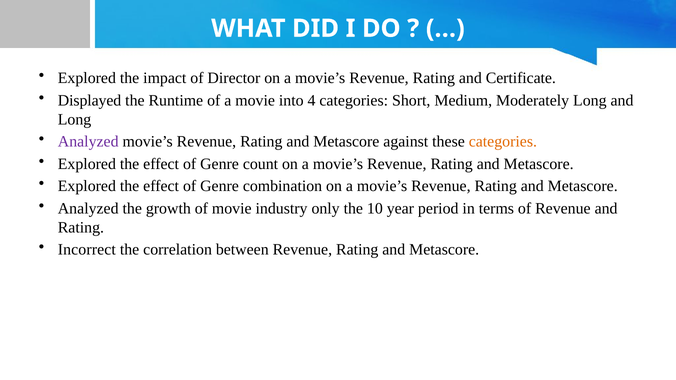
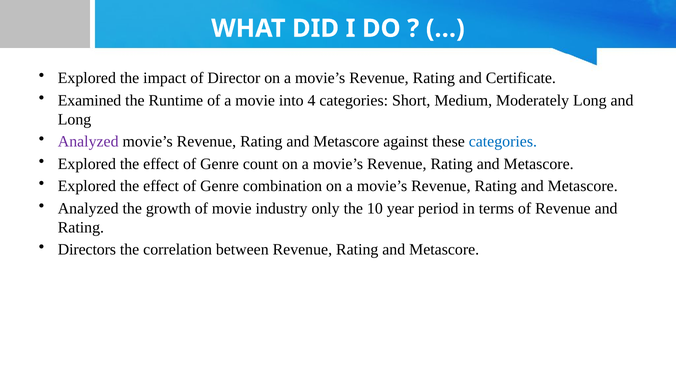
Displayed: Displayed -> Examined (90, 101)
categories colour: orange -> blue (503, 142)
Incorrect: Incorrect -> Directors (87, 250)
